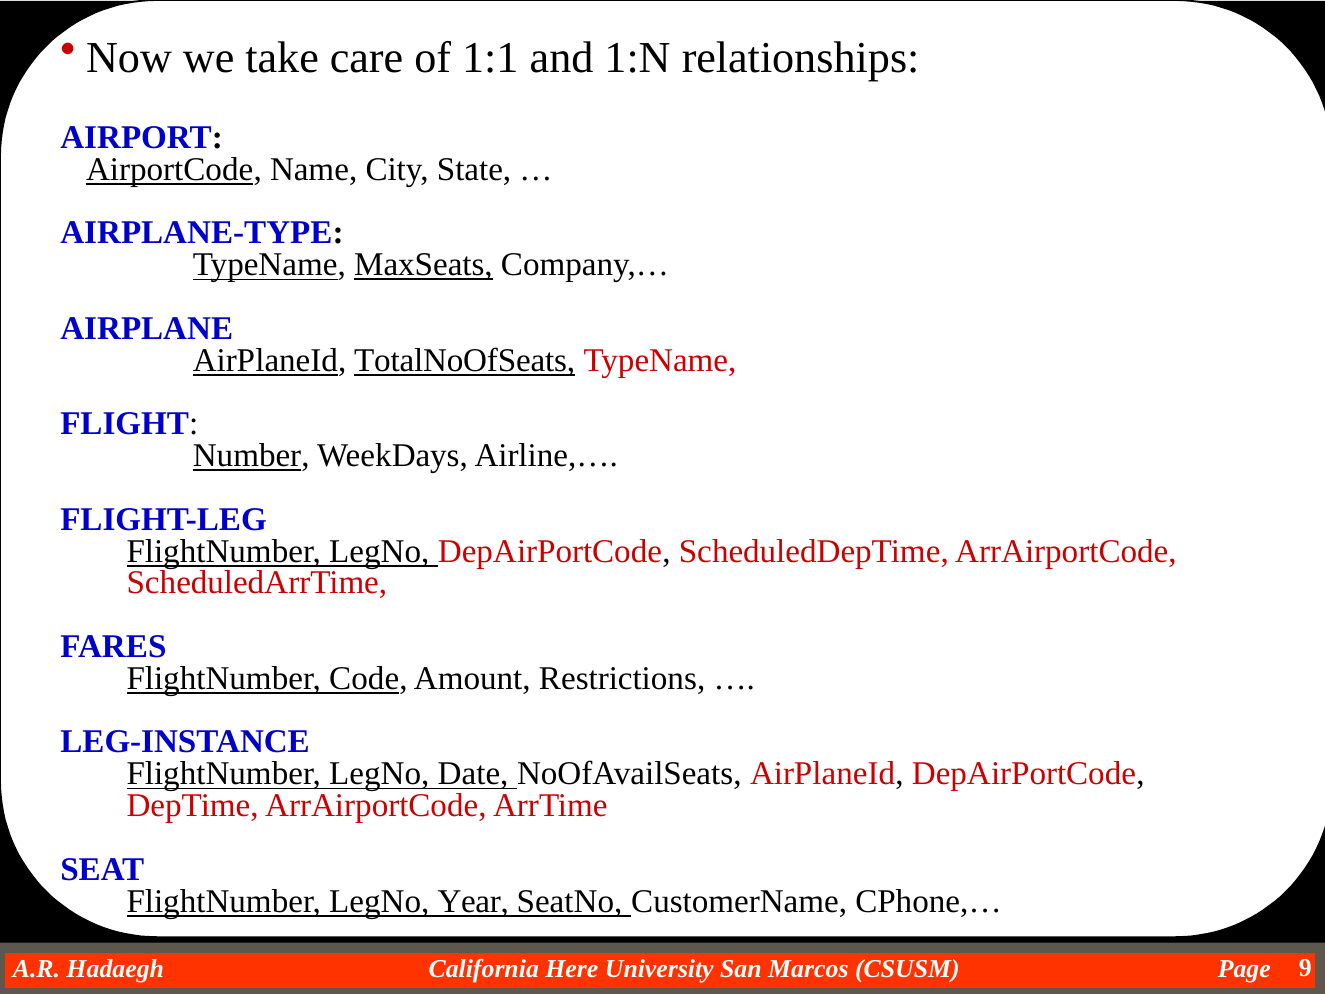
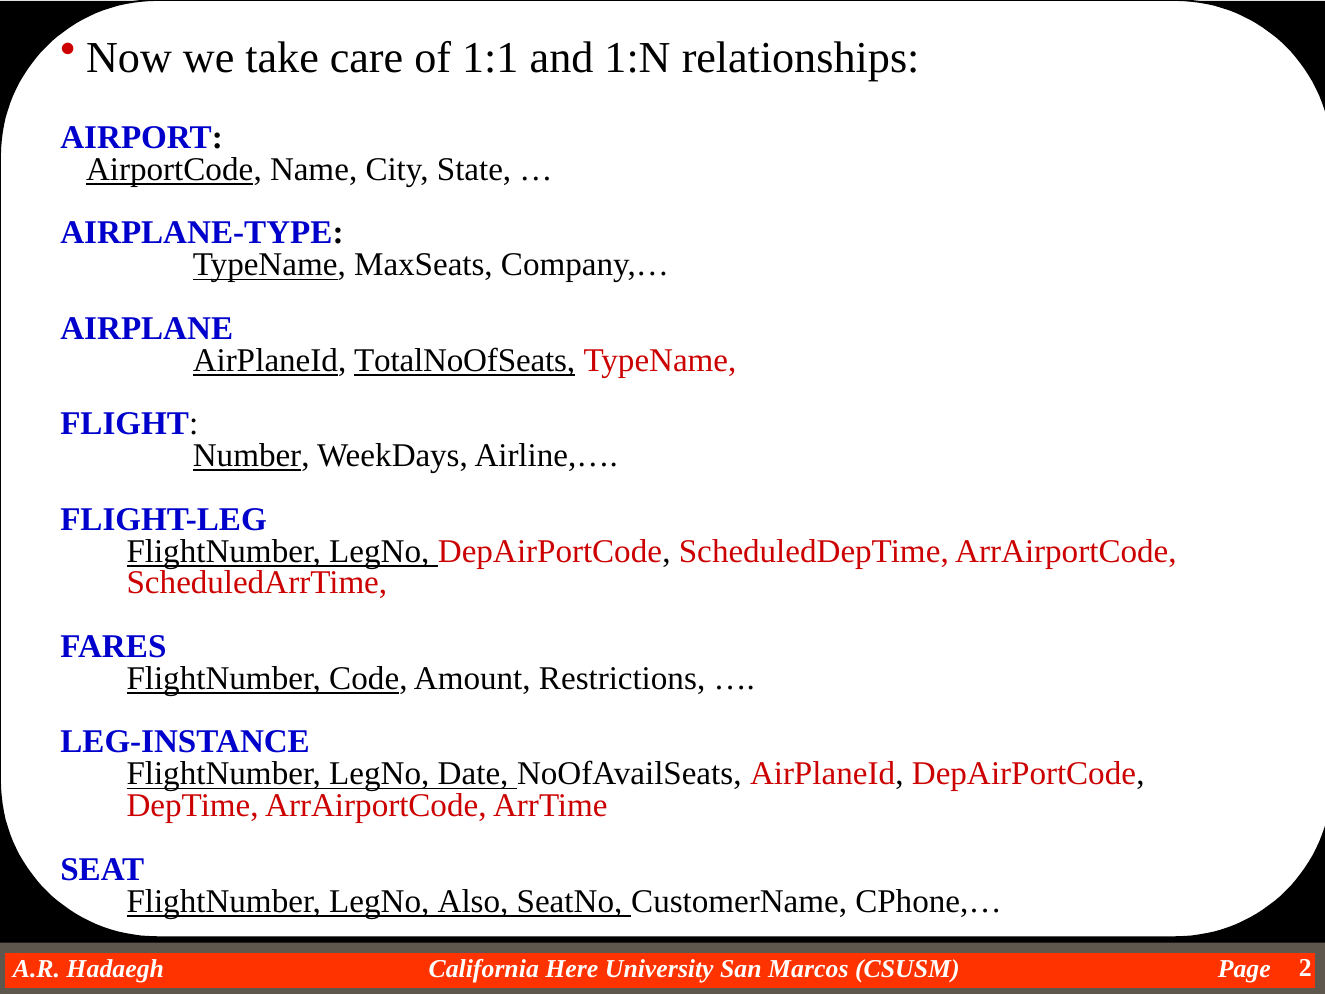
MaxSeats underline: present -> none (423, 265)
Year: Year -> Also (473, 901)
9: 9 -> 2 (1305, 968)
